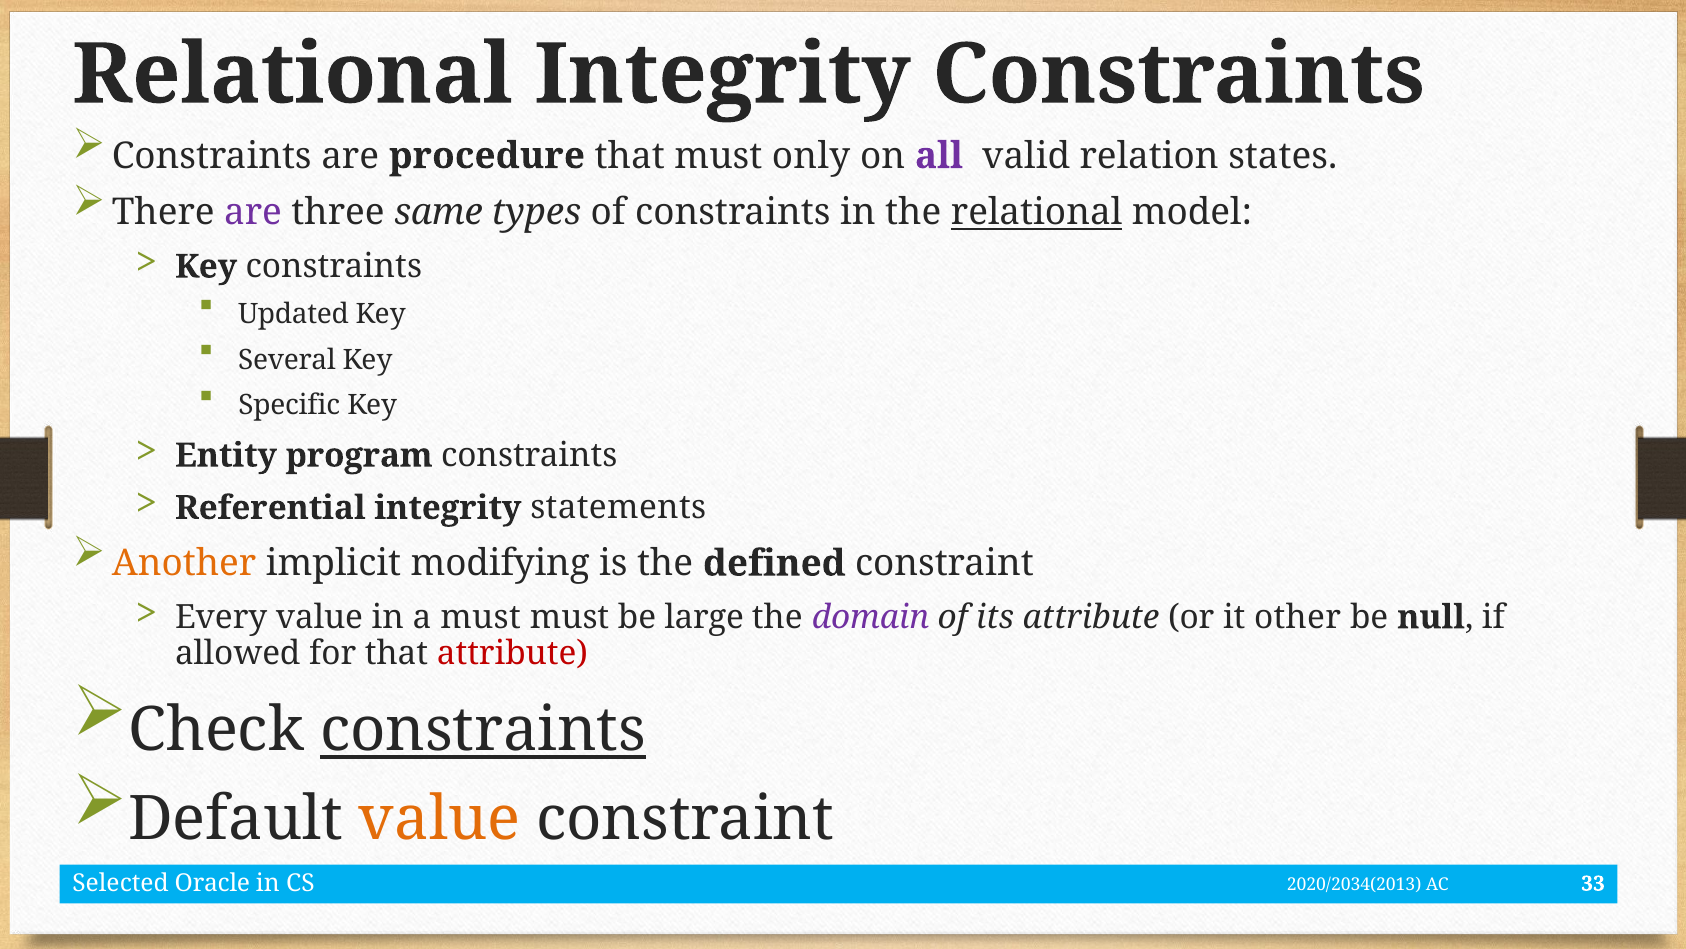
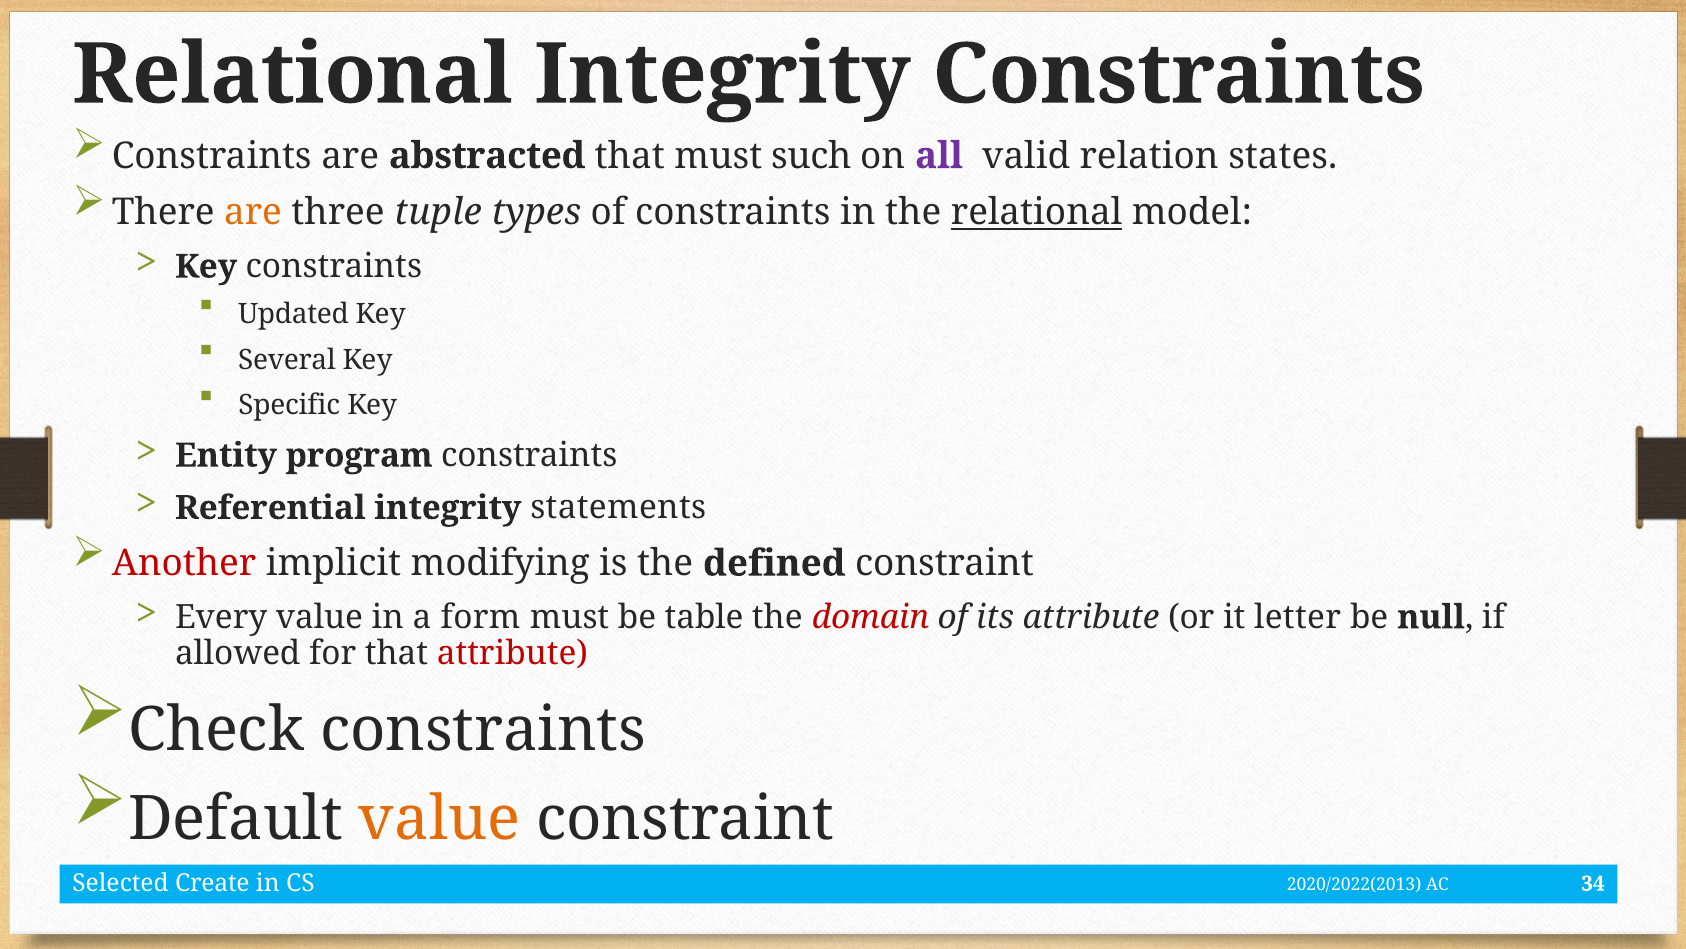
procedure: procedure -> abstracted (487, 156)
only: only -> such (811, 156)
are colour: purple -> orange (253, 213)
same: same -> tuple (438, 213)
Another colour: orange -> red (184, 563)
a must: must -> form (481, 617)
large: large -> table (704, 617)
domain colour: purple -> red (871, 617)
other: other -> letter (1298, 617)
constraints underline: present -> none (483, 730)
Oracle: Oracle -> Create (212, 883)
33: 33 -> 34 (1593, 883)
2020/2034(2013: 2020/2034(2013 -> 2020/2022(2013 (1354, 885)
